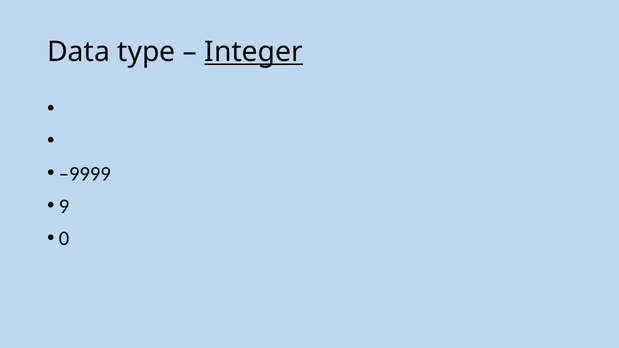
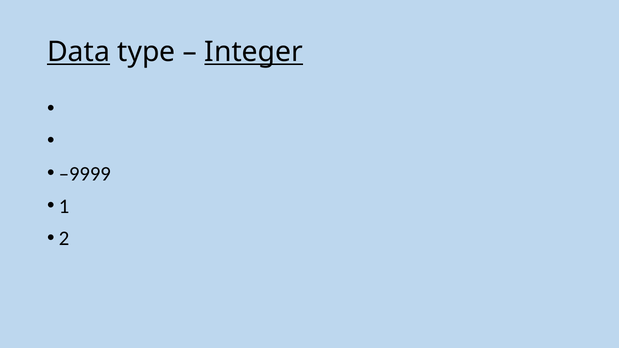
Data underline: none -> present (79, 52)
9: 9 -> 1 (64, 206)
0: 0 -> 2 (64, 239)
